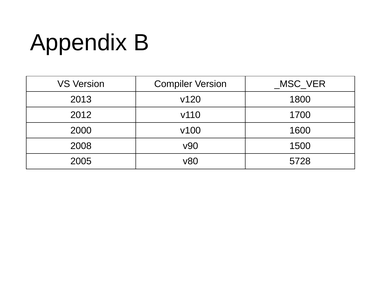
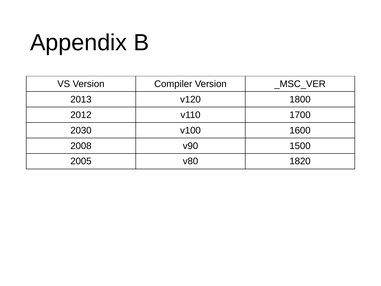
2000: 2000 -> 2030 (81, 130)
5728: 5728 -> 1820 (300, 161)
